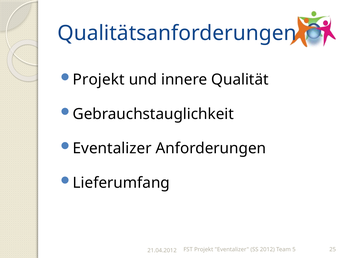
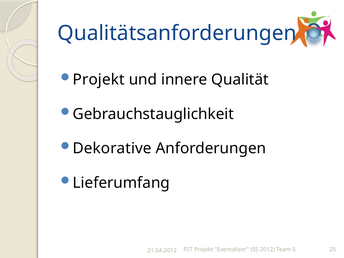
Eventalizer: Eventalizer -> Dekorative (112, 148)
